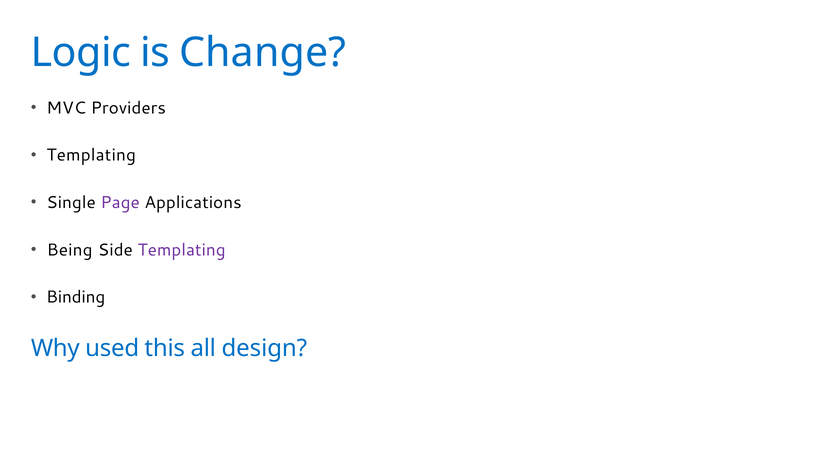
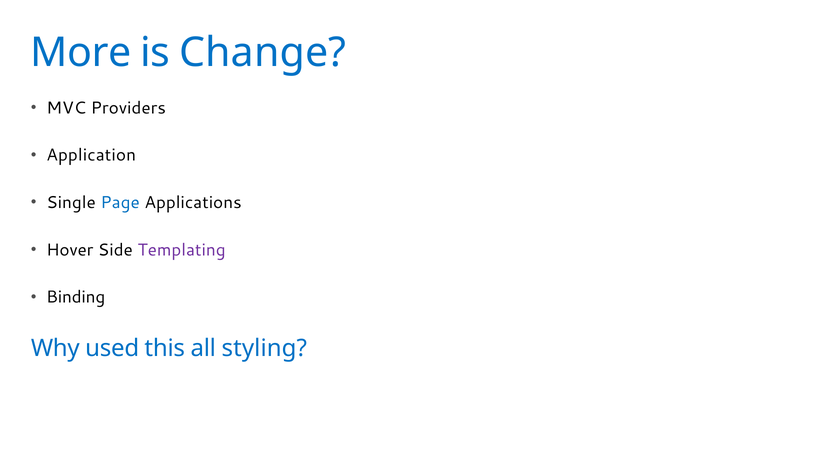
Logic: Logic -> More (81, 53)
Templating: Templating -> Application (91, 155)
Page colour: purple -> blue (120, 203)
Being: Being -> Hover (70, 250)
design: design -> styling (264, 348)
